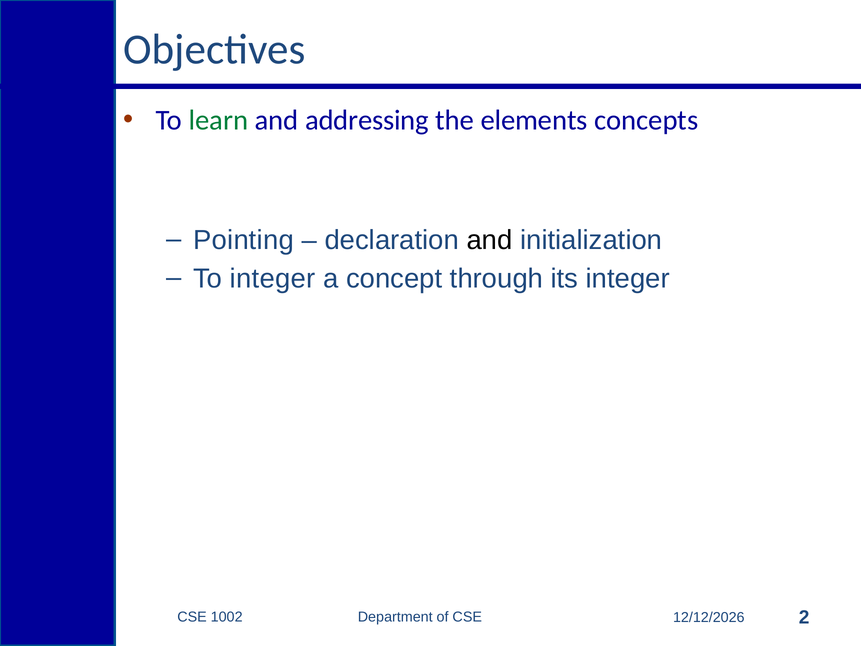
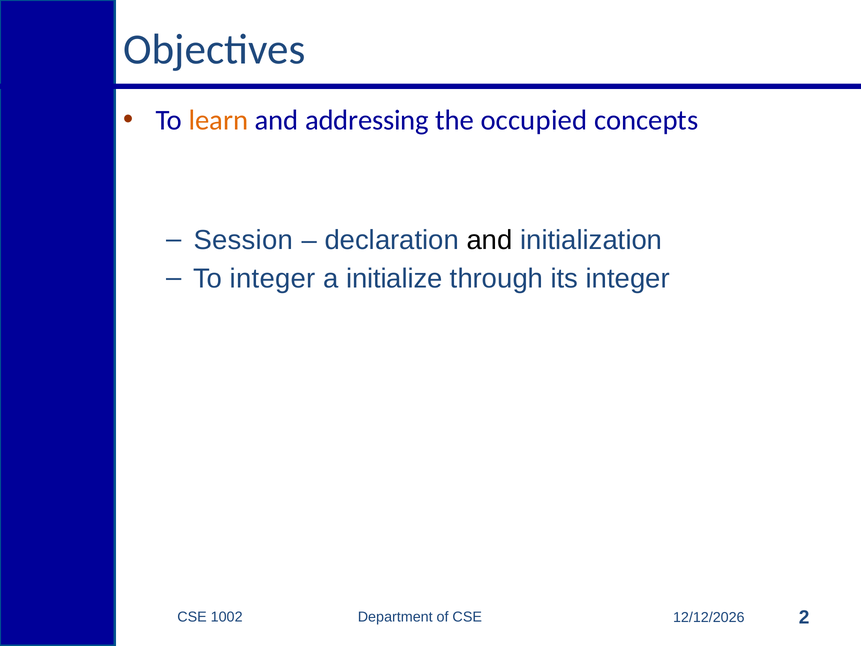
learn colour: green -> orange (218, 120)
elements: elements -> occupied (534, 120)
Pointing: Pointing -> Session (244, 240)
concept: concept -> initialize (394, 278)
